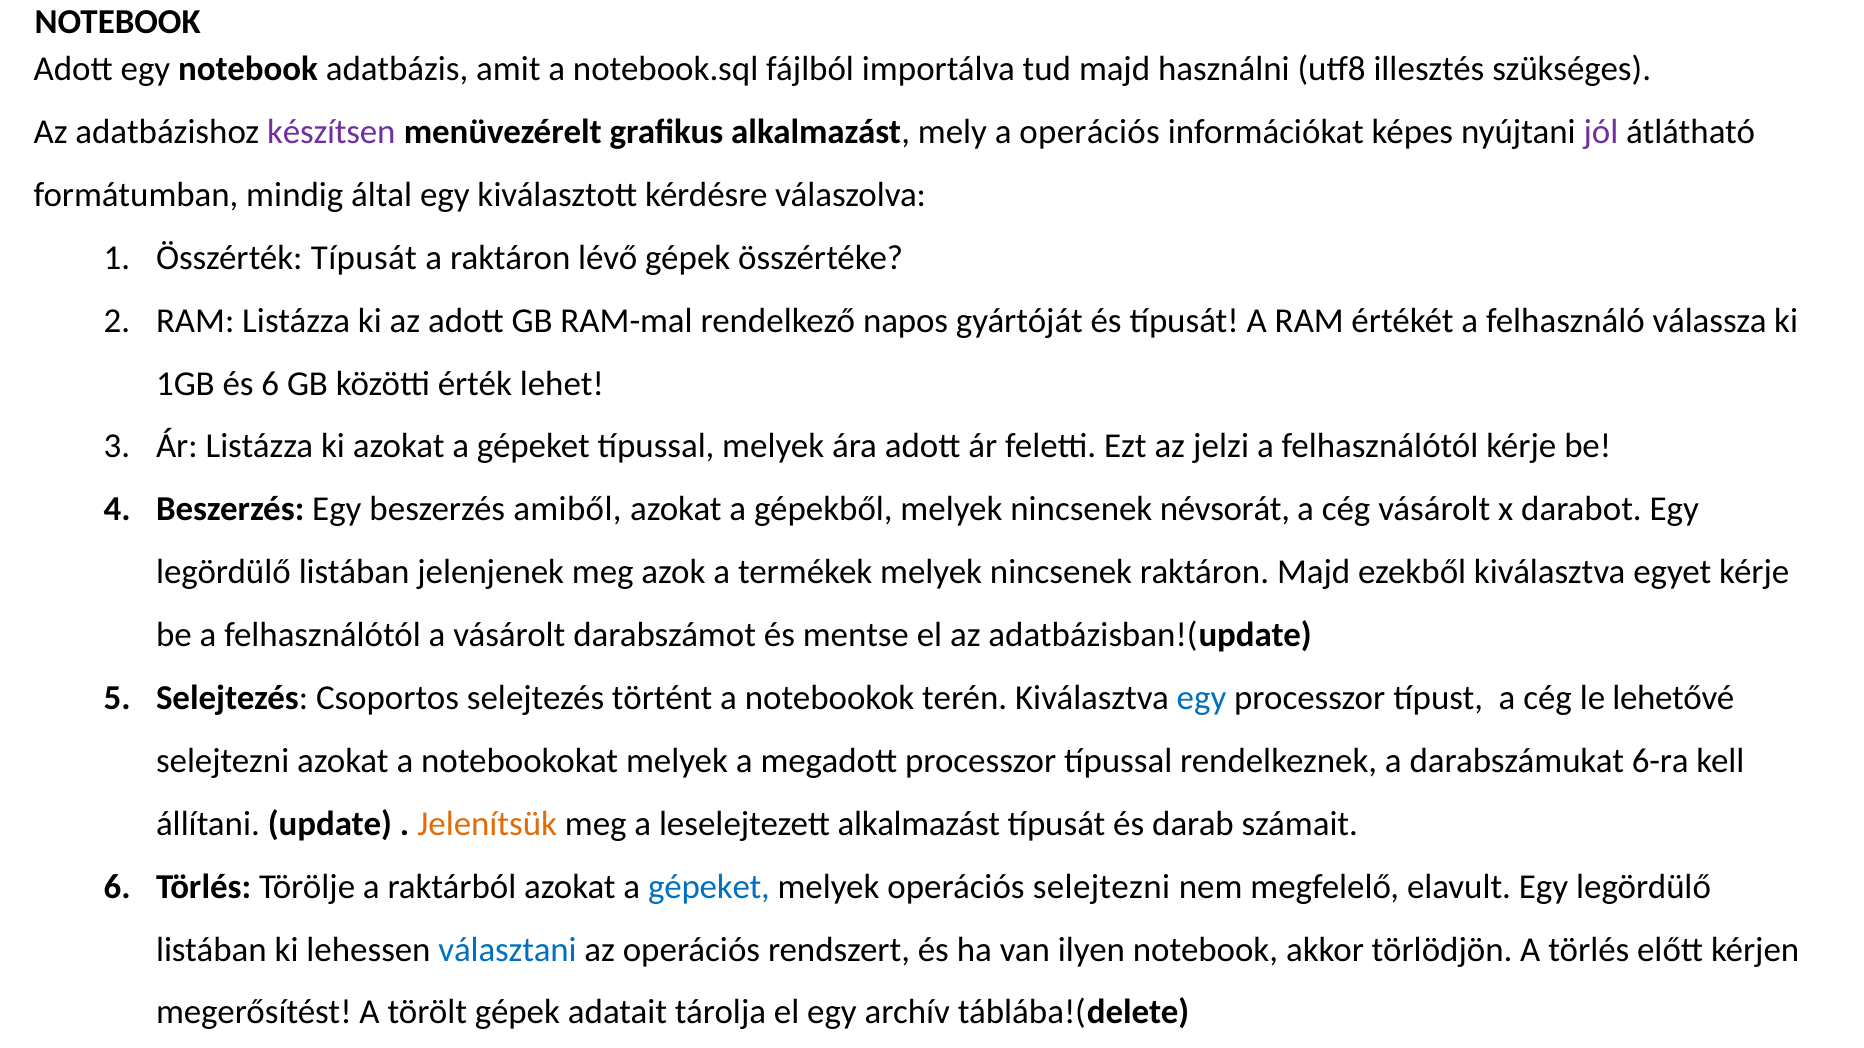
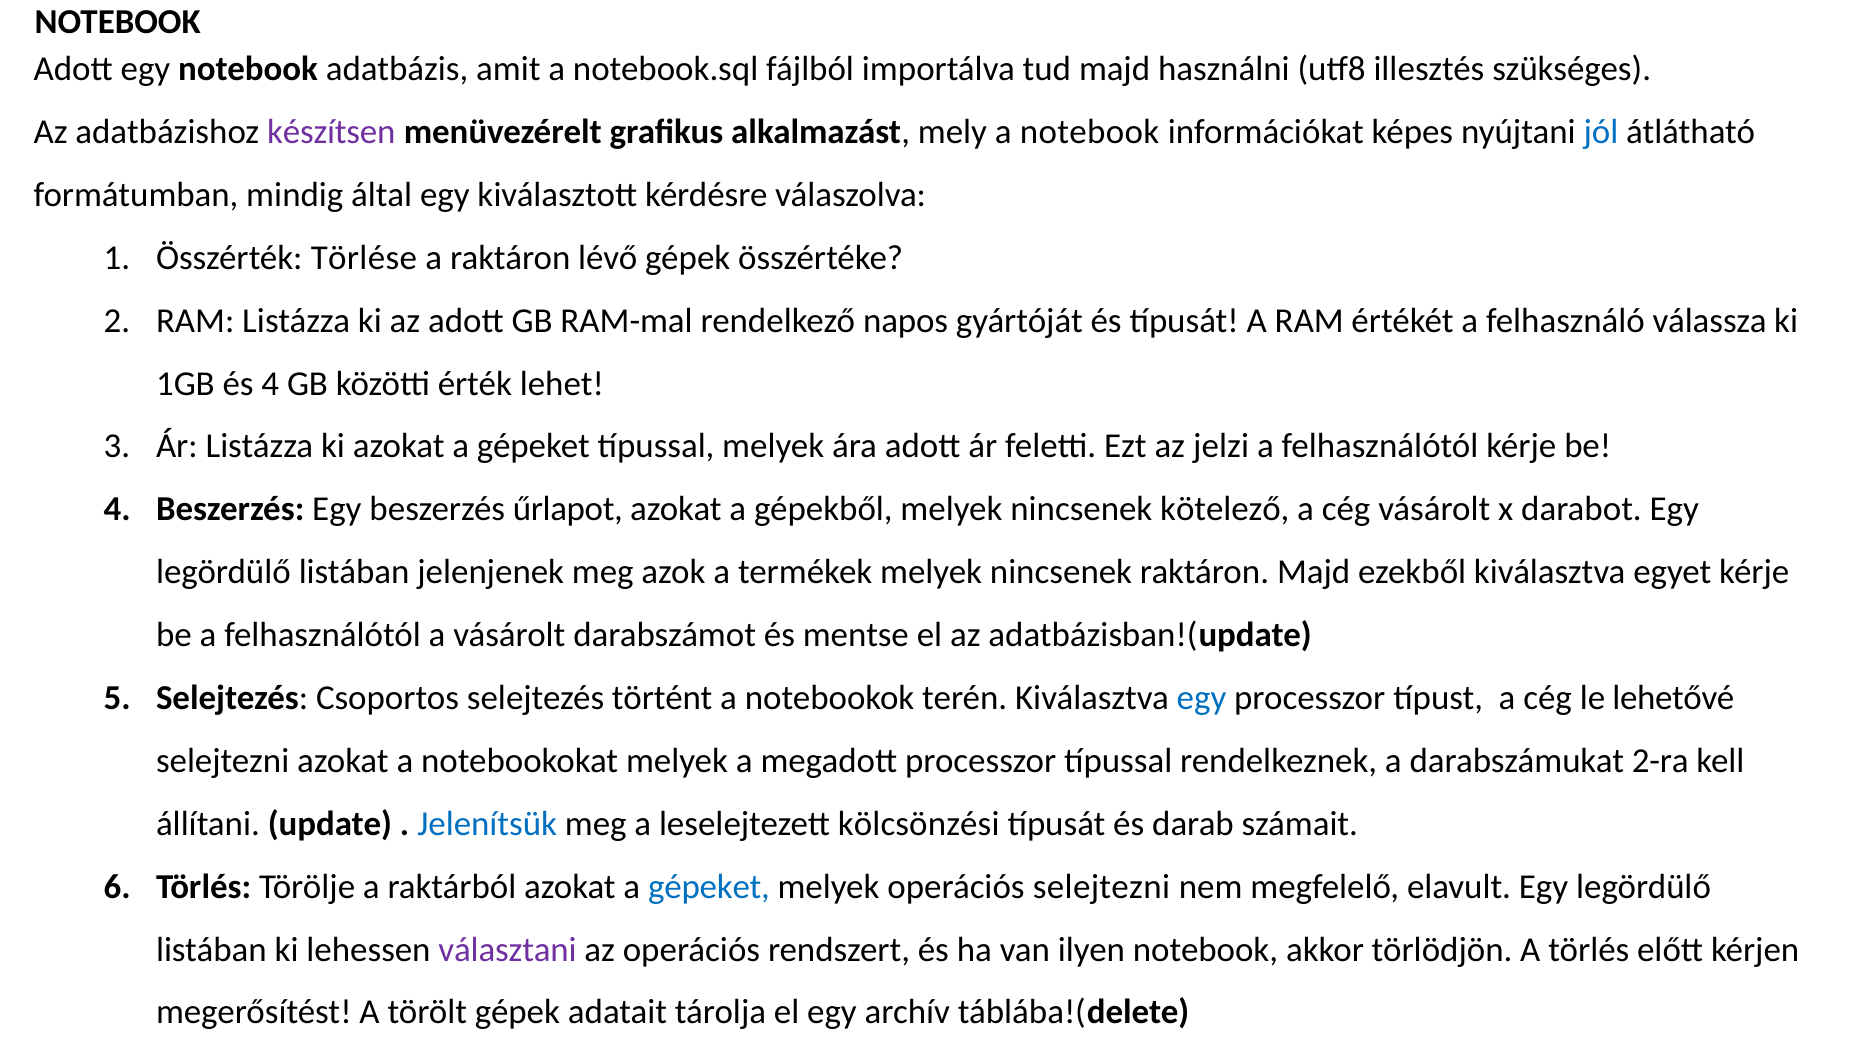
a operációs: operációs -> notebook (1090, 132)
jól colour: purple -> blue (1601, 132)
Összérték Típusát: Típusát -> Törlése (364, 258)
és 6: 6 -> 4 (270, 384)
amiből: amiből -> űrlapot (568, 510)
névsorát: névsorát -> kötelező (1225, 510)
6-ra: 6-ra -> 2-ra (1660, 761)
Jelenítsük colour: orange -> blue (487, 824)
leselejtezett alkalmazást: alkalmazást -> kölcsönzési (919, 824)
választani colour: blue -> purple (508, 950)
